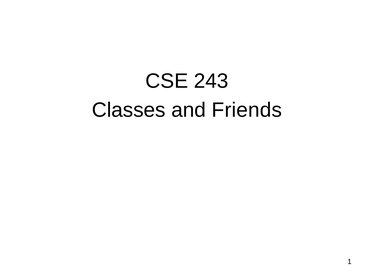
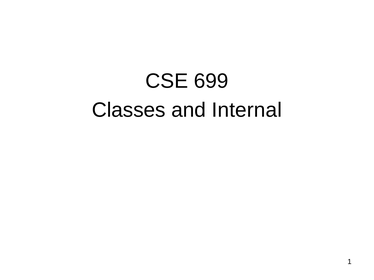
243: 243 -> 699 (211, 81)
Friends: Friends -> Internal (247, 110)
